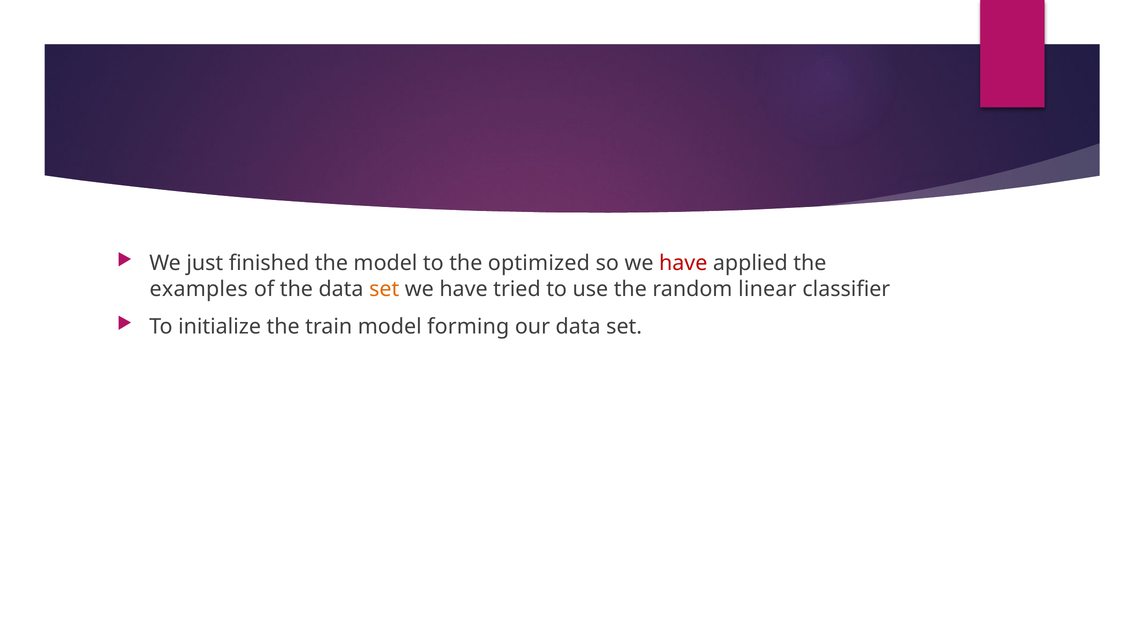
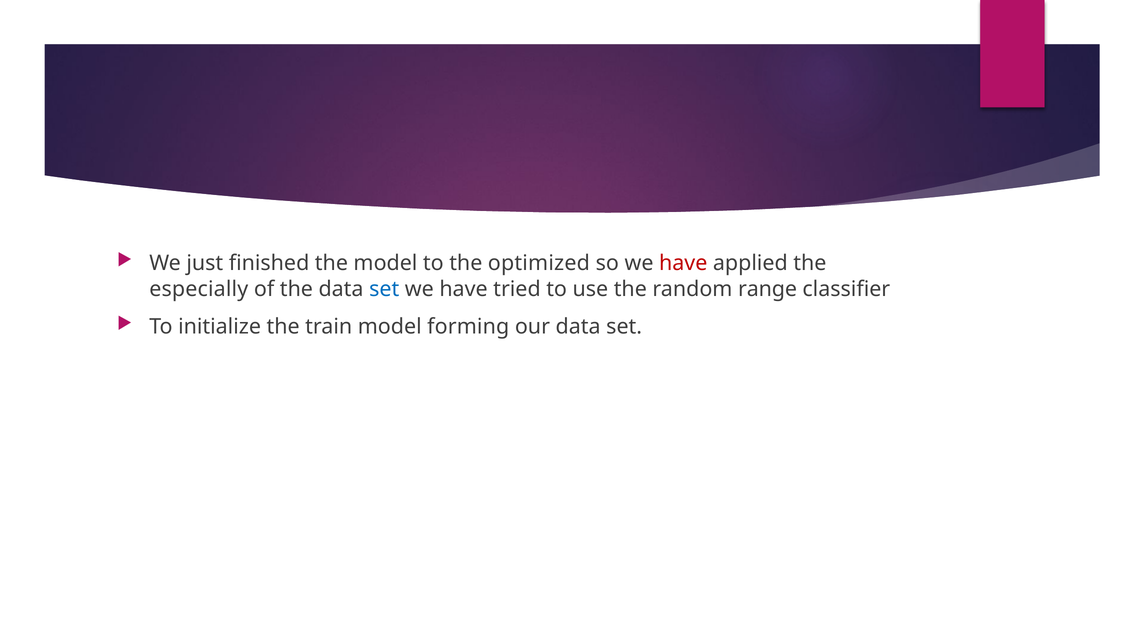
examples: examples -> especially (199, 289)
set colour: orange -> blue (384, 289)
linear: linear -> range (768, 289)
